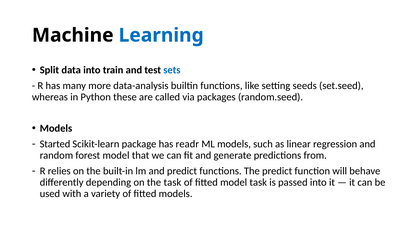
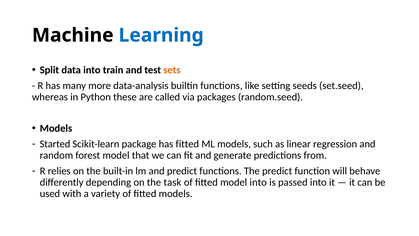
sets colour: blue -> orange (172, 70)
has readr: readr -> fitted (187, 144)
model task: task -> into (258, 182)
